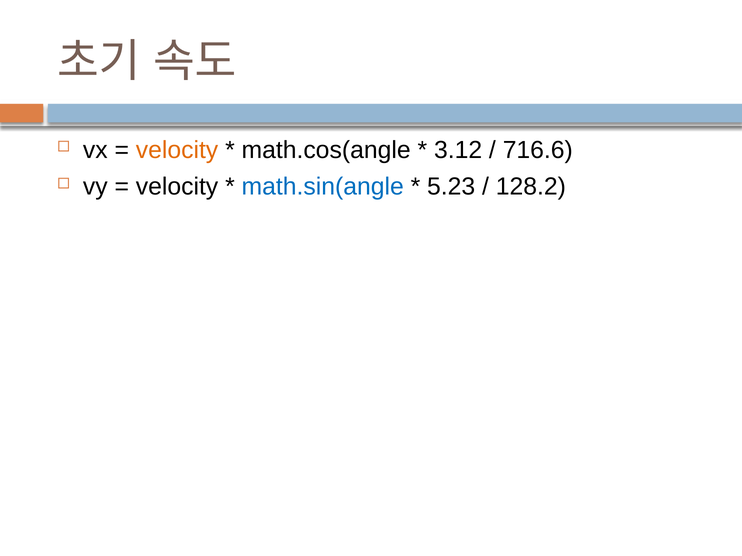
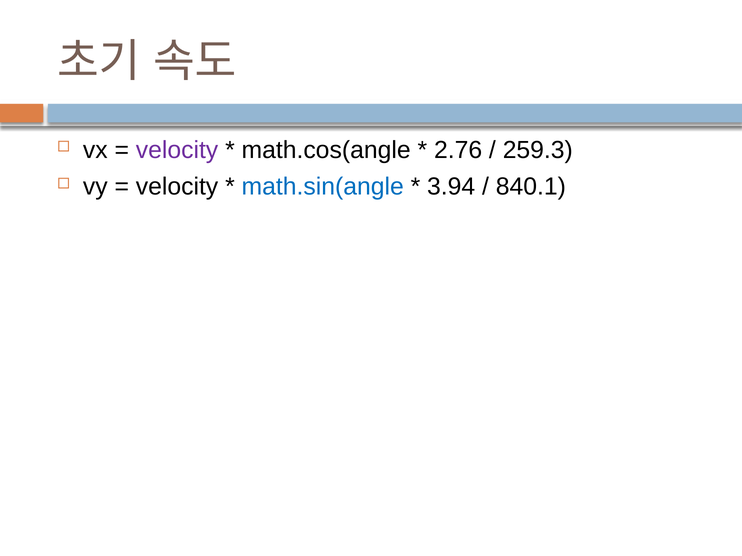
velocity colour: orange -> purple (177, 150)
3.12: 3.12 -> 2.76 (458, 150)
716.6: 716.6 -> 259.3 (538, 150)
5.23: 5.23 -> 3.94 (451, 187)
128.2: 128.2 -> 840.1 (531, 187)
